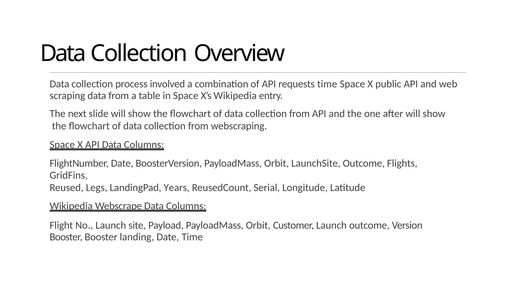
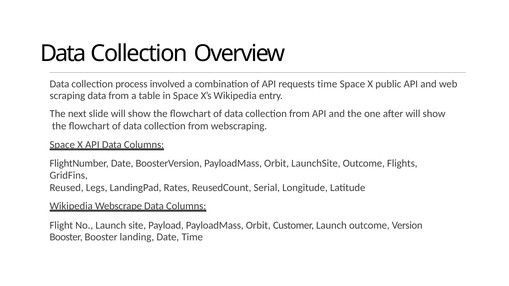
Years: Years -> Rates (177, 188)
